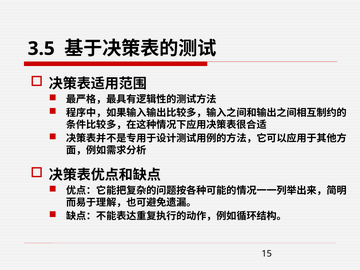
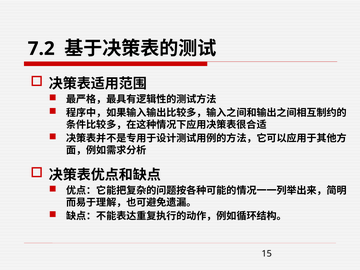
3.5: 3.5 -> 7.2 (41, 49)
